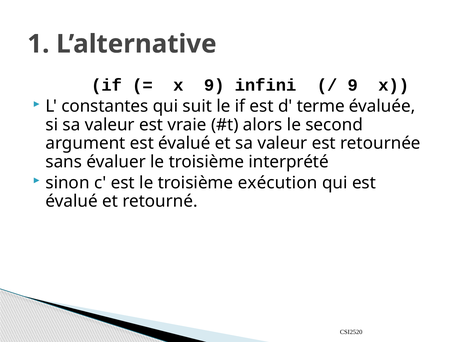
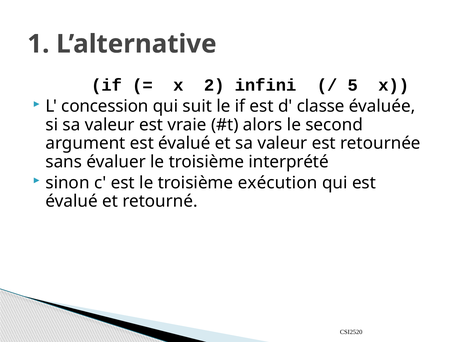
x 9: 9 -> 2 (214, 85)
9: 9 -> 5 (353, 85)
constantes: constantes -> concession (105, 106)
terme: terme -> classe (321, 106)
